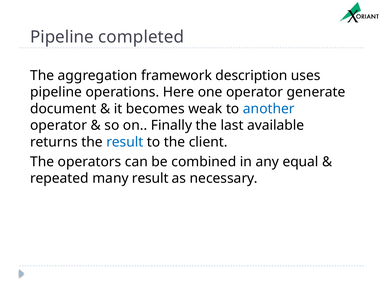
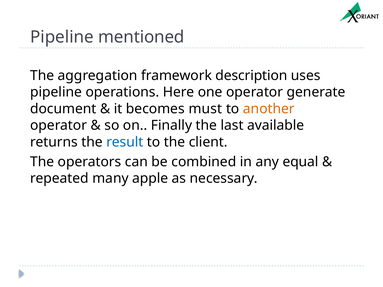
completed: completed -> mentioned (141, 37)
weak: weak -> must (205, 109)
another colour: blue -> orange (269, 109)
many result: result -> apple (150, 179)
